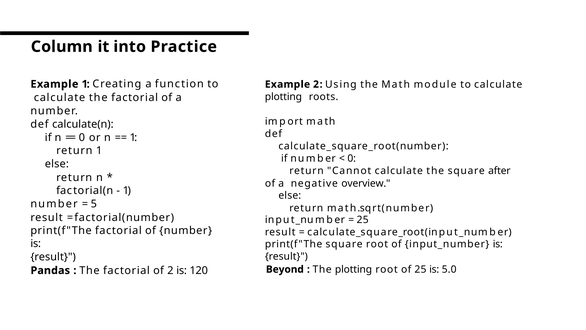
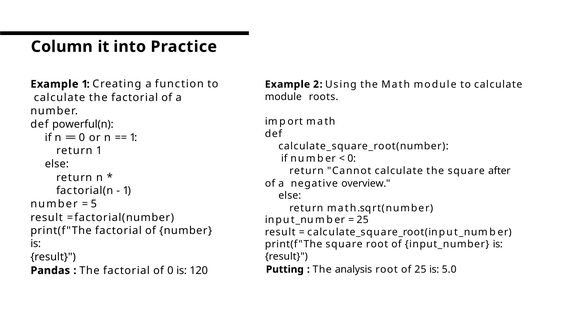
plotting: plotting -> module (283, 97)
calculate(n: calculate(n -> powerful(n (83, 124)
Beyond: Beyond -> Putting (285, 269)
The plotting: plotting -> analysis (354, 269)
of 2: 2 -> 0 (170, 270)
